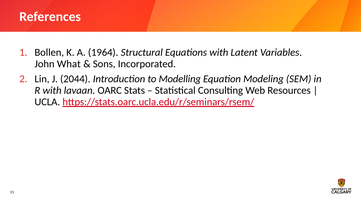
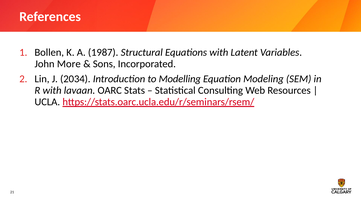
1964: 1964 -> 1987 (103, 52)
What: What -> More (69, 64)
2044: 2044 -> 2034 (75, 79)
